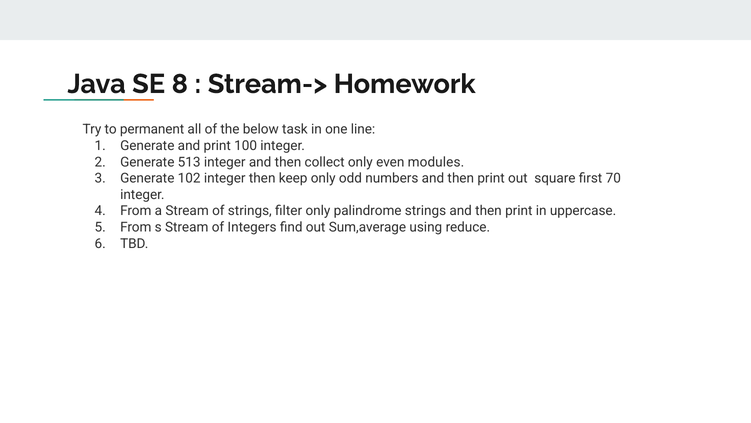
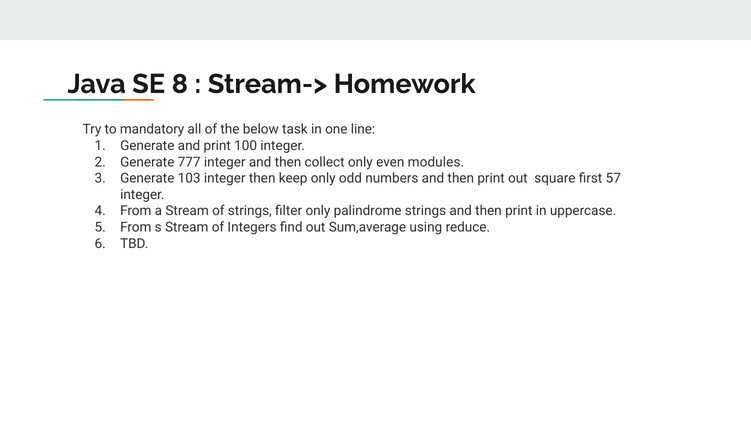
permanent: permanent -> mandatory (152, 129)
513: 513 -> 777 (189, 162)
102: 102 -> 103 (189, 178)
70: 70 -> 57 (613, 178)
